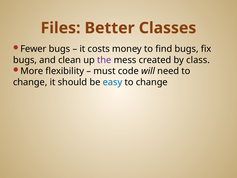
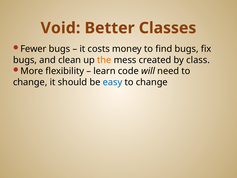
Files: Files -> Void (60, 28)
the colour: purple -> orange (104, 60)
must: must -> learn (105, 71)
